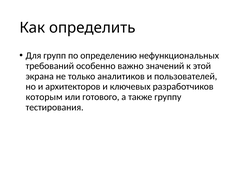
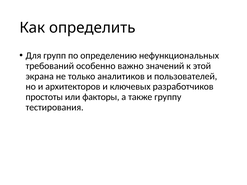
которым: которым -> простоты (44, 97)
готового: готового -> факторы (101, 97)
